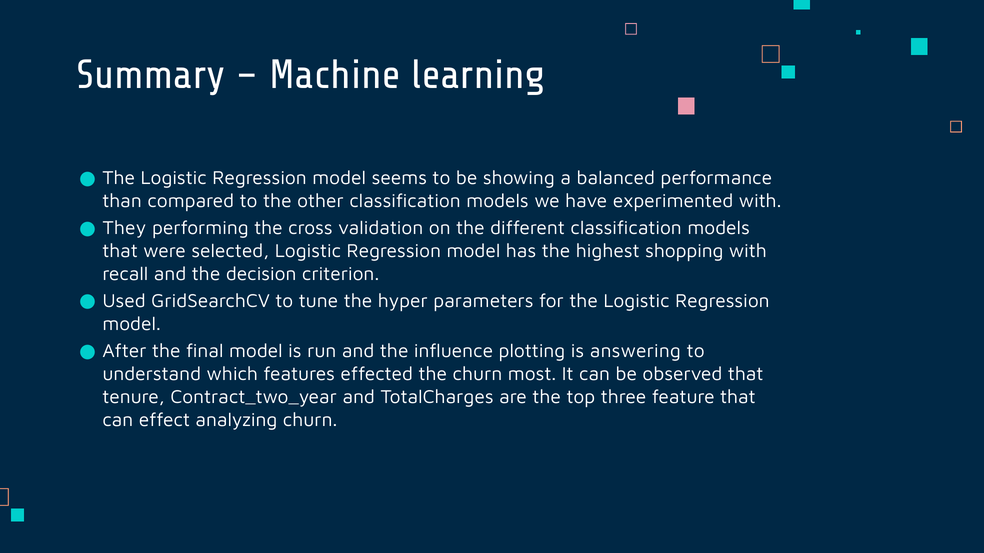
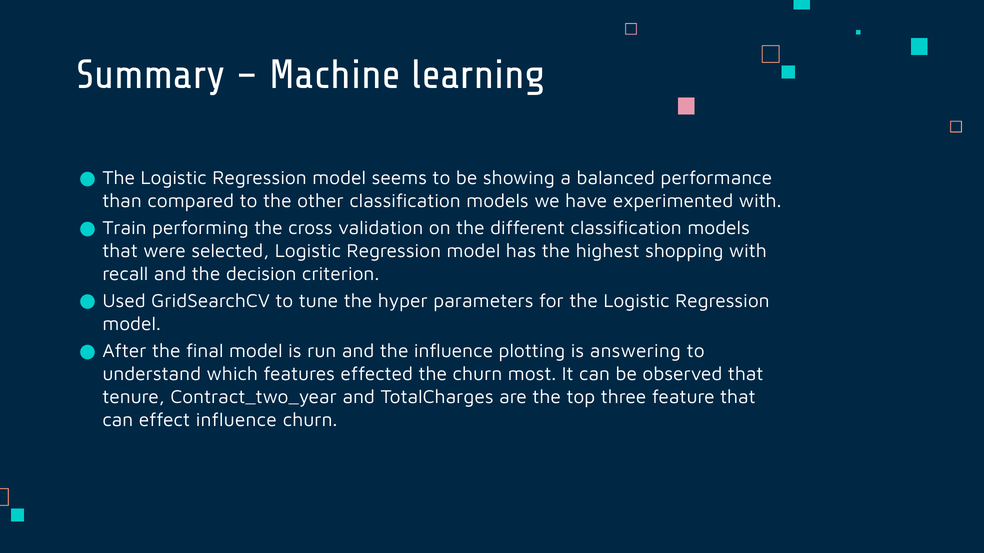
They: They -> Train (124, 228)
effect analyzing: analyzing -> influence (236, 420)
